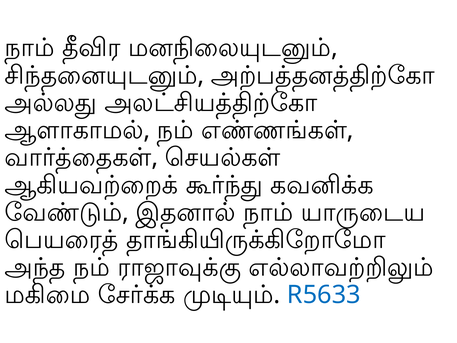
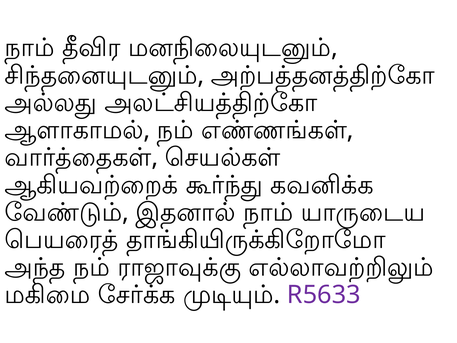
R5633 colour: blue -> purple (324, 295)
